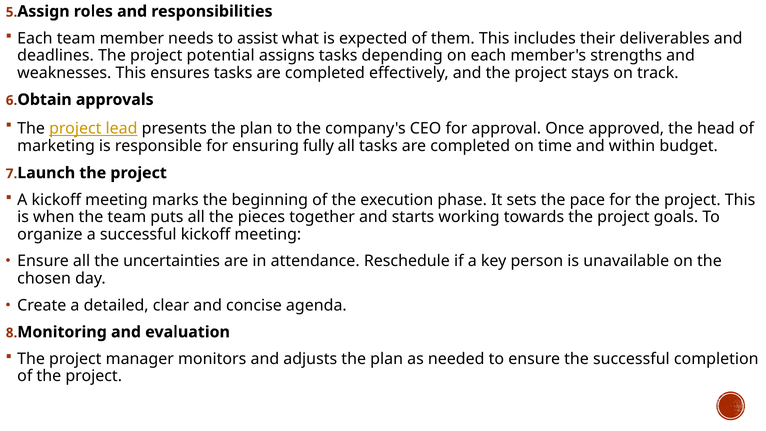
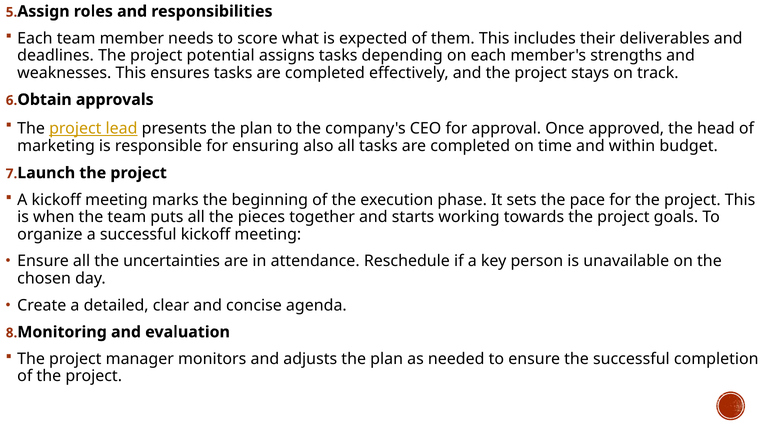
assist: assist -> score (257, 38)
fully: fully -> also (318, 146)
